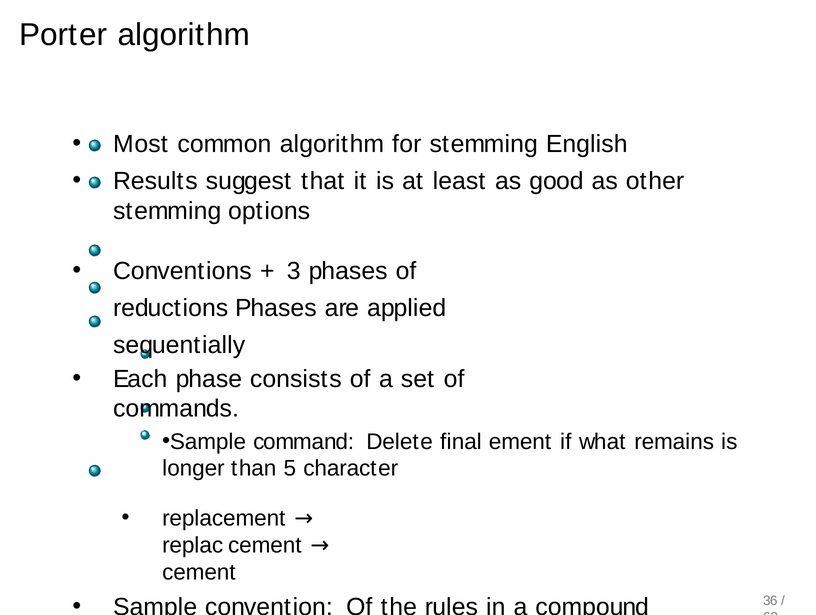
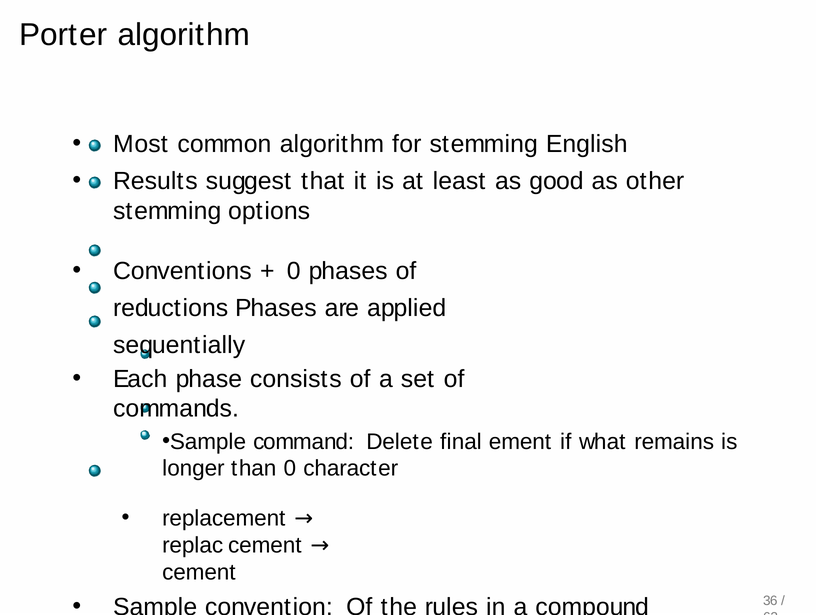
3: 3 -> 0 (294, 271)
than 5: 5 -> 0 (290, 469)
